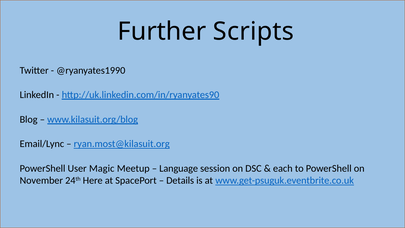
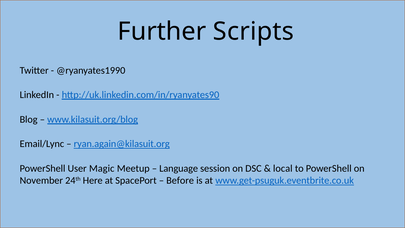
ryan.most@kilasuit.org: ryan.most@kilasuit.org -> ryan.again@kilasuit.org (122, 144)
each: each -> local (283, 168)
Details: Details -> Before (180, 180)
